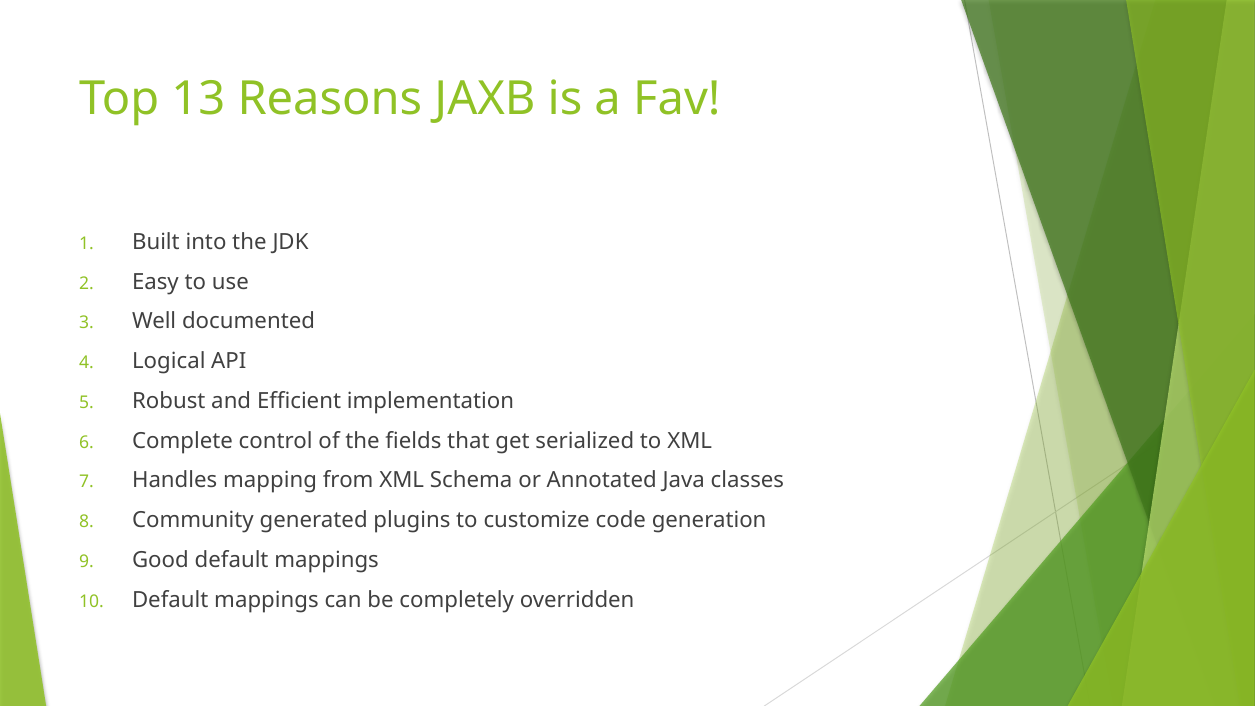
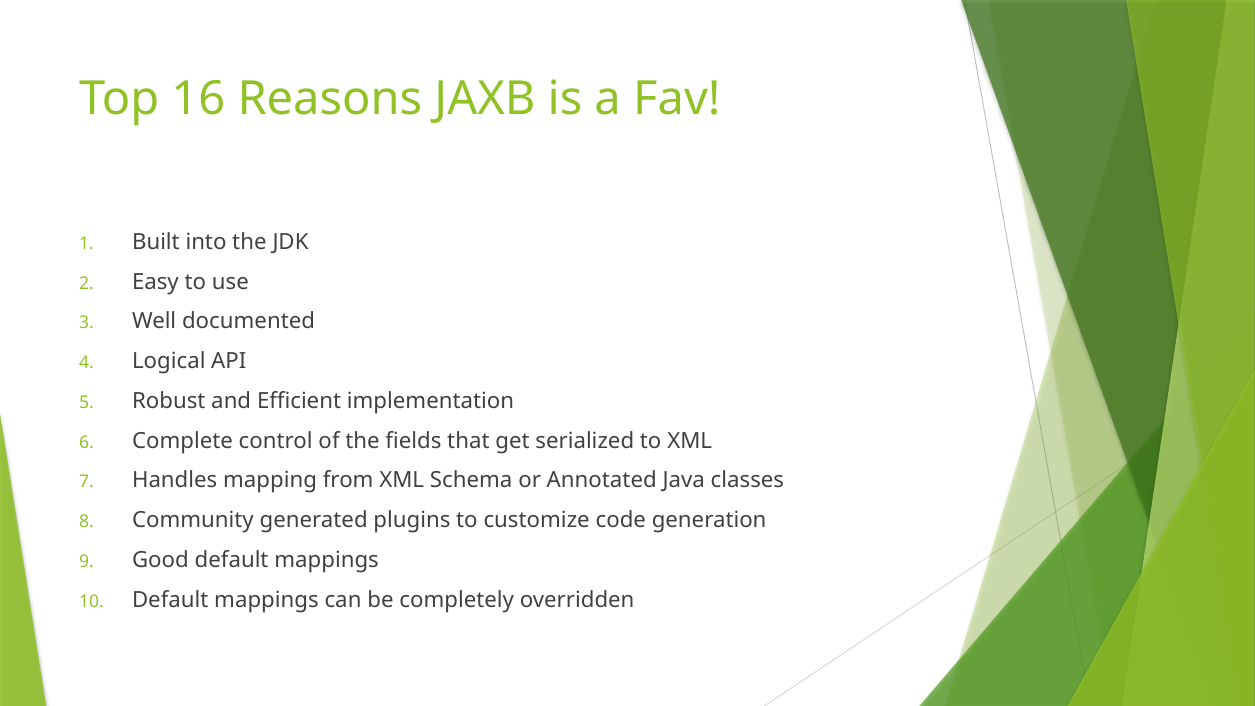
13: 13 -> 16 (198, 99)
